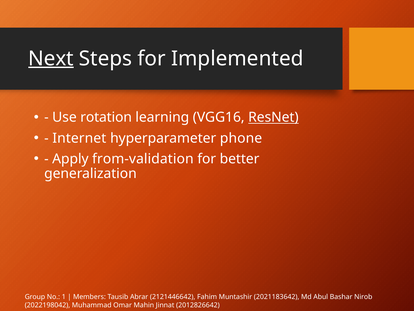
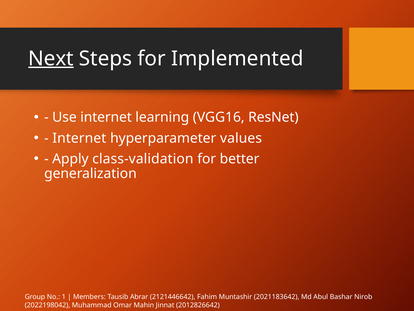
Use rotation: rotation -> internet (106, 117)
ResNet underline: present -> none (273, 117)
phone: phone -> values (241, 138)
from-validation: from-validation -> class-validation (143, 159)
